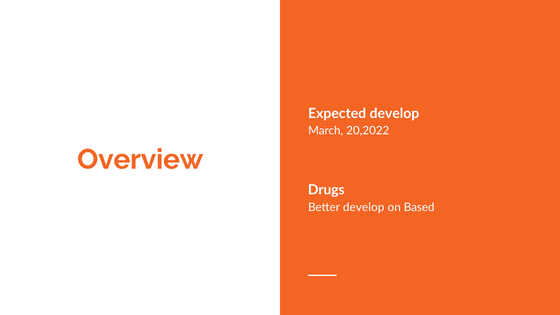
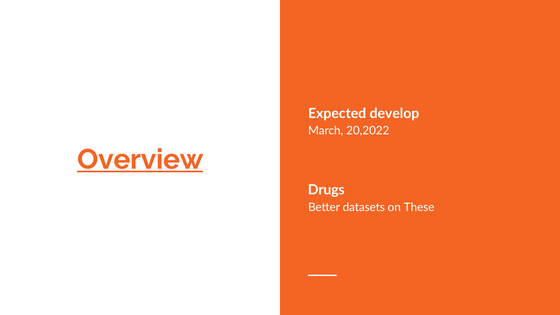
Overview underline: none -> present (140, 159)
Better develop: develop -> datasets (364, 207)
Based: Based -> These (419, 207)
